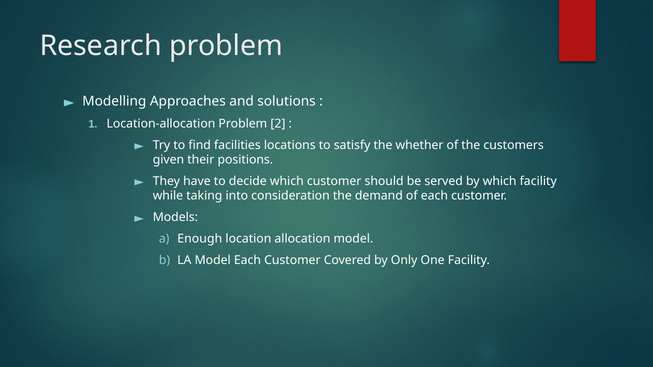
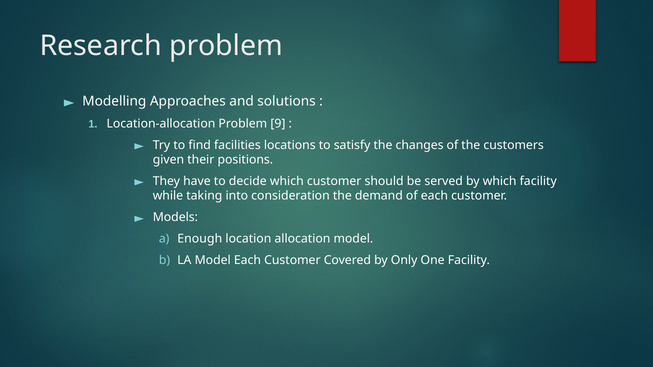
2: 2 -> 9 (278, 124)
whether: whether -> changes (420, 145)
